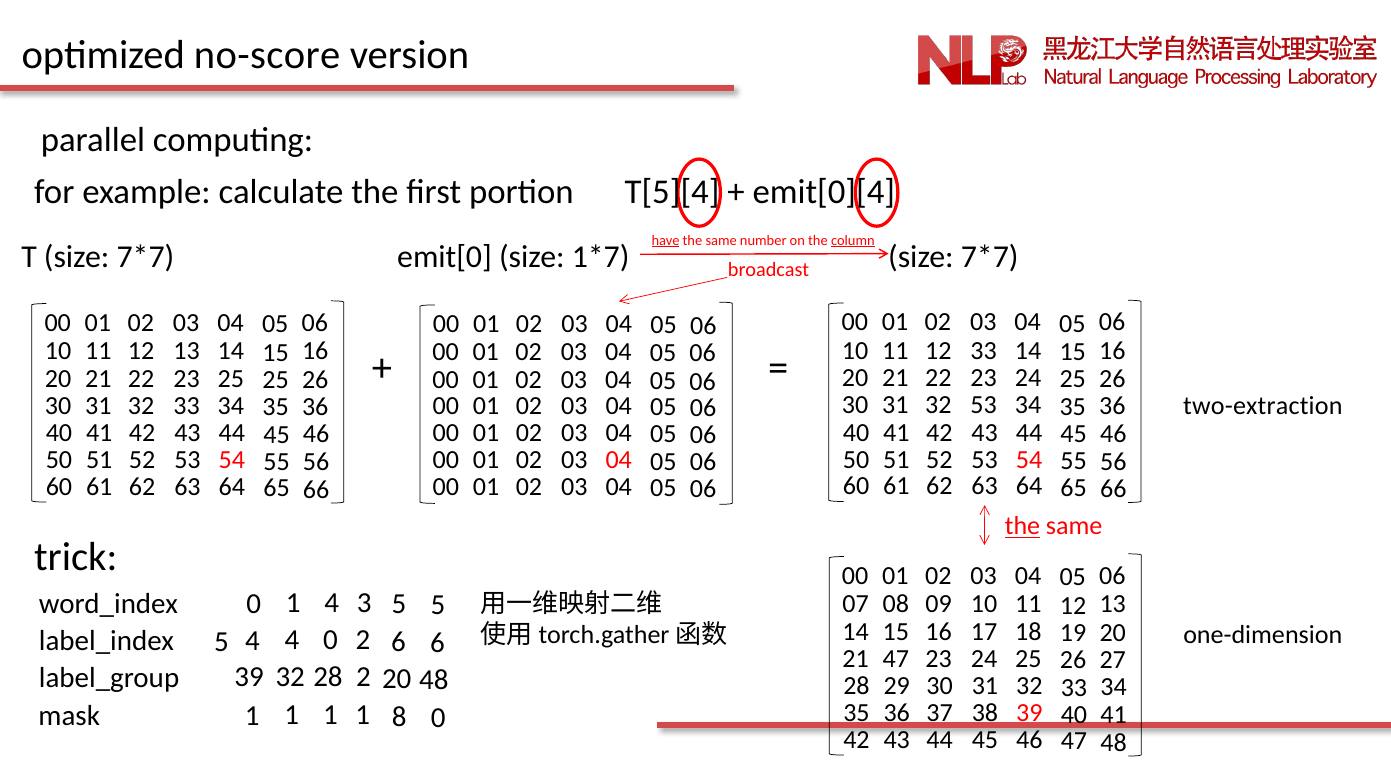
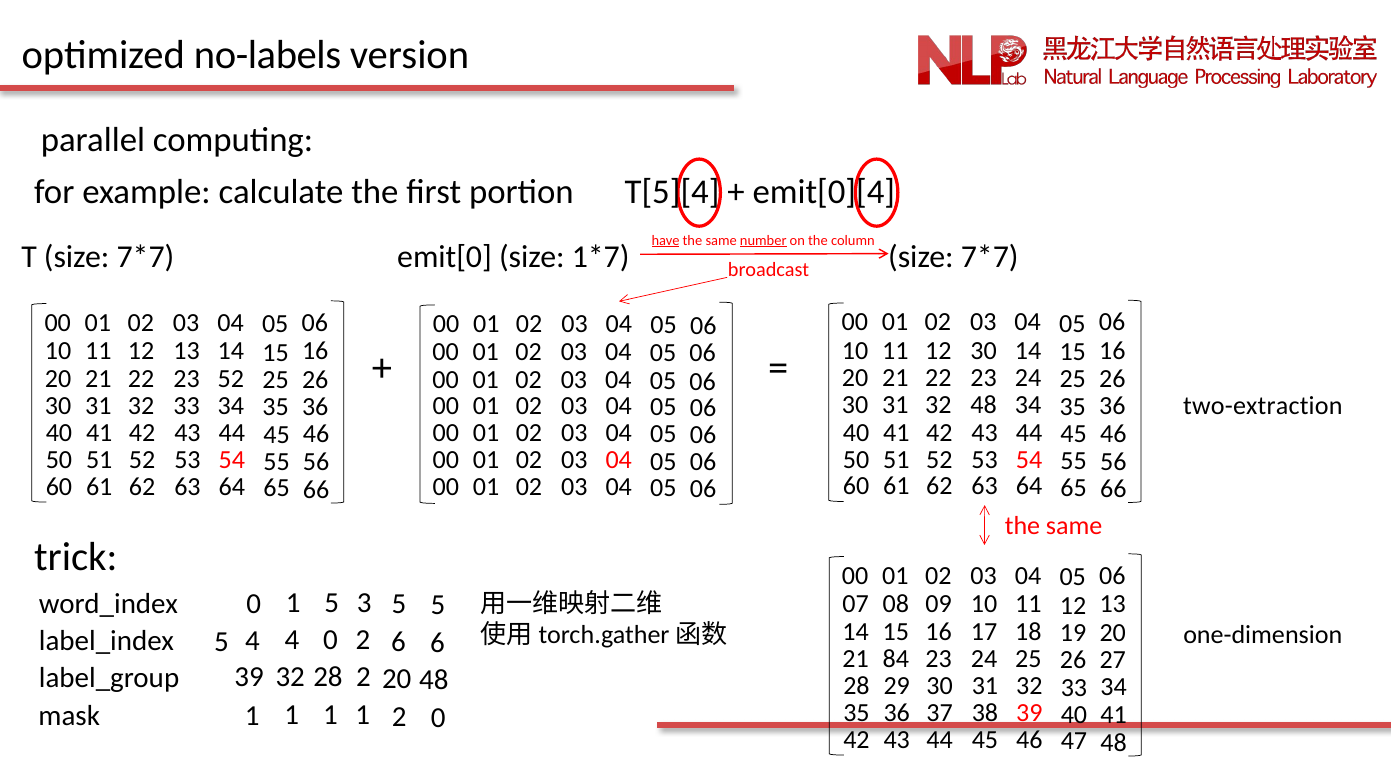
no-score: no-score -> no-labels (268, 55)
number underline: none -> present (763, 241)
column underline: present -> none (853, 241)
12 33: 33 -> 30 (984, 351)
23 25: 25 -> 52 (231, 379)
32 53: 53 -> 48 (984, 405)
the underline: present -> none (1022, 527)
1 4: 4 -> 5 (332, 603)
21 47: 47 -> 84 (896, 659)
1 8: 8 -> 2 (399, 718)
